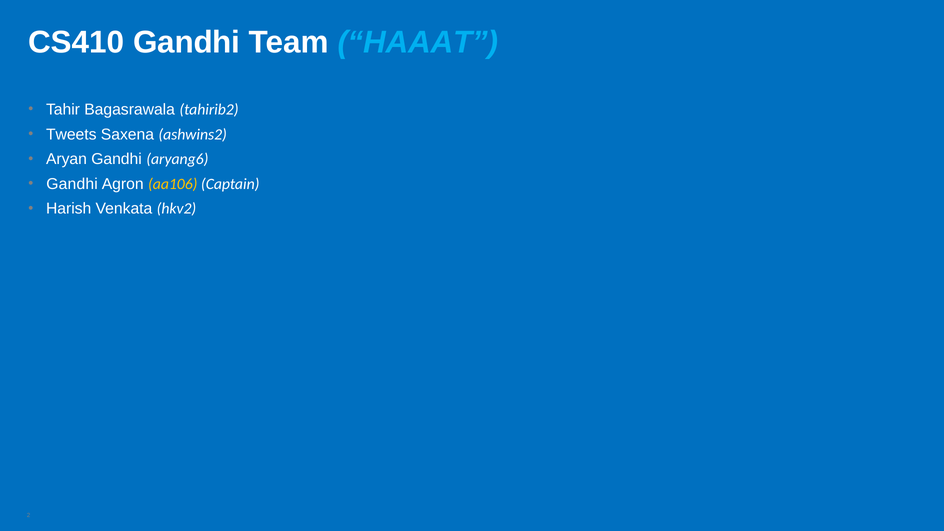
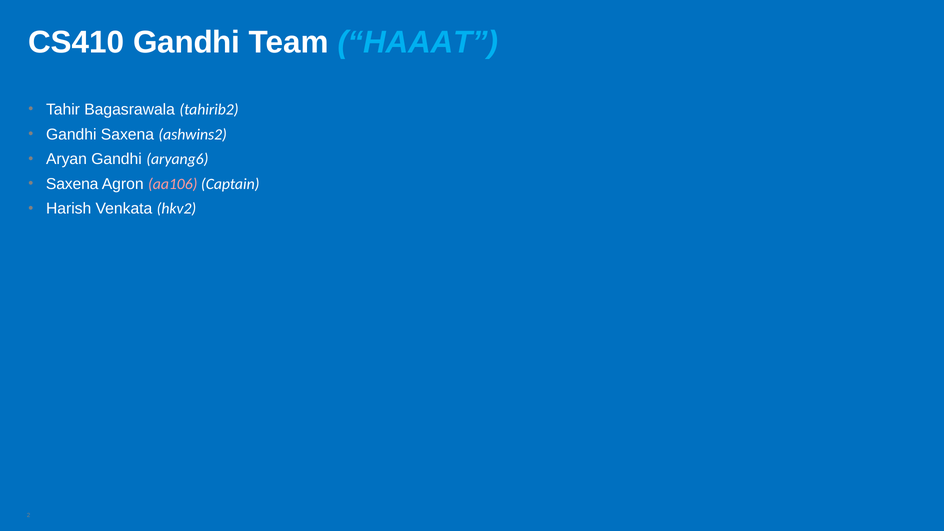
Tweets: Tweets -> Gandhi (71, 134)
Gandhi: Gandhi -> Saxena (72, 184)
aa106 colour: yellow -> pink (173, 184)
